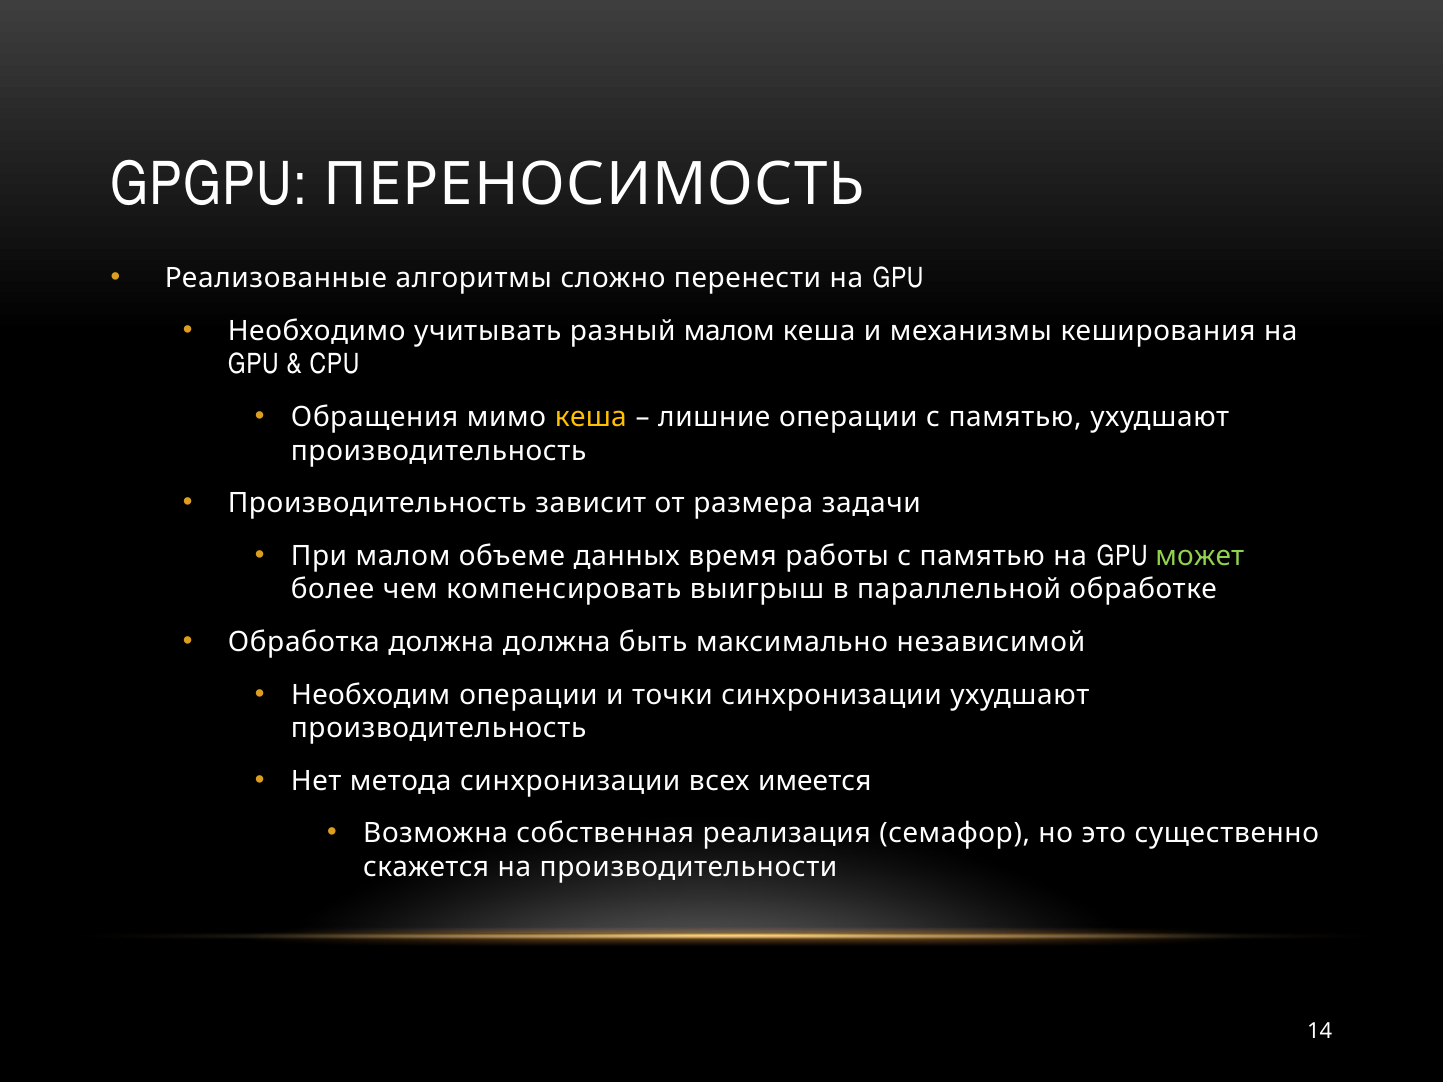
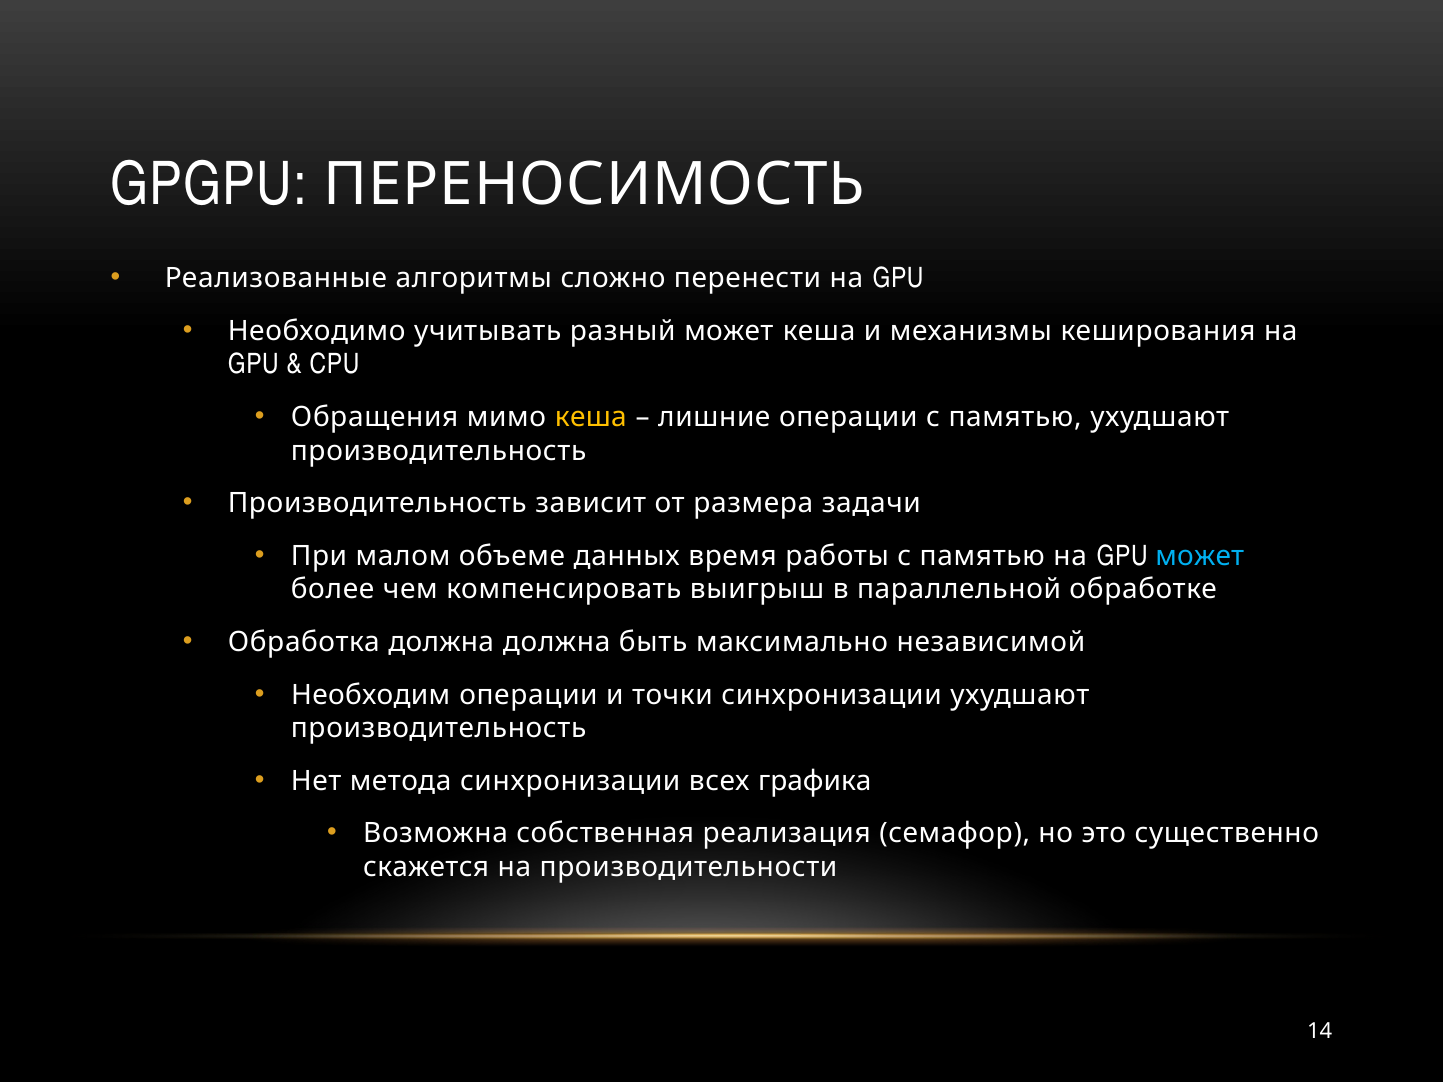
разный малом: малом -> может (729, 331)
может colour: light green -> light blue (1200, 556)
имеется: имеется -> графика (815, 781)
